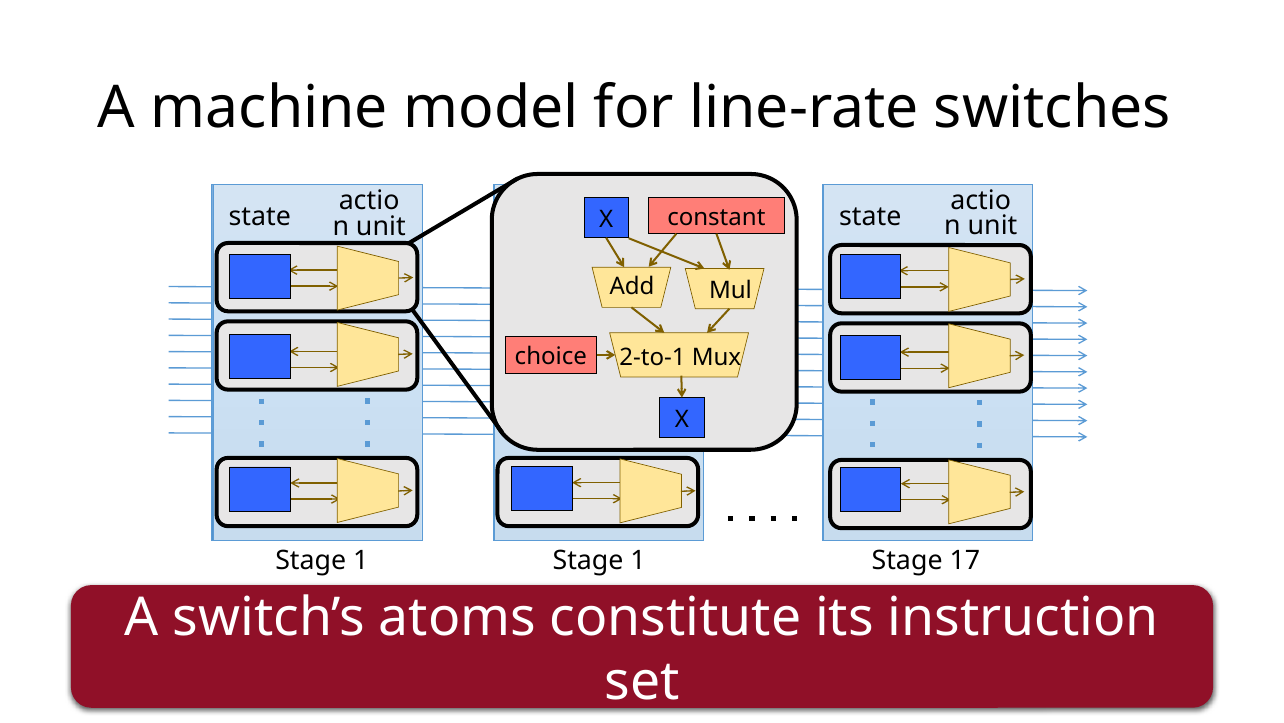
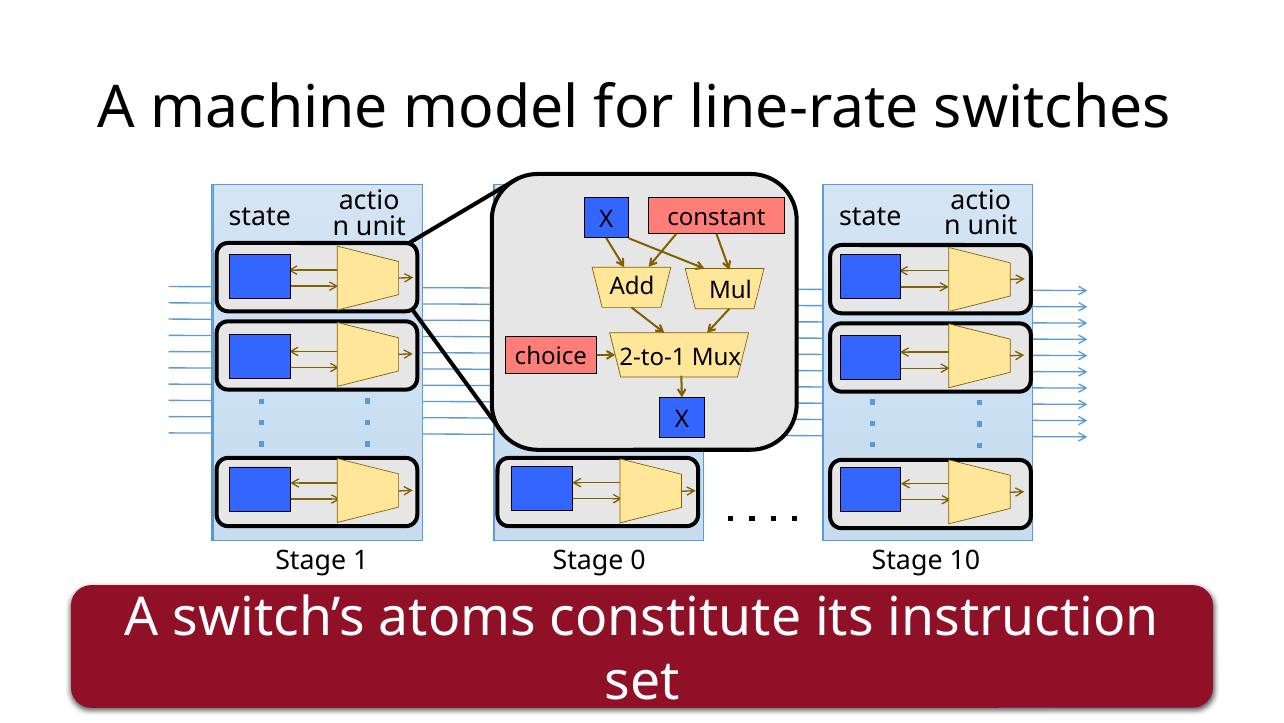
1 Stage 1: 1 -> 0 (638, 560)
17: 17 -> 10 (965, 560)
